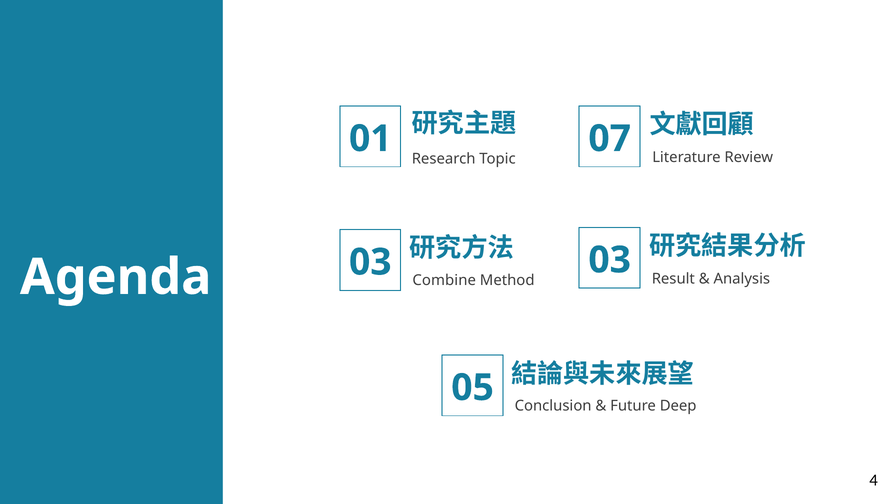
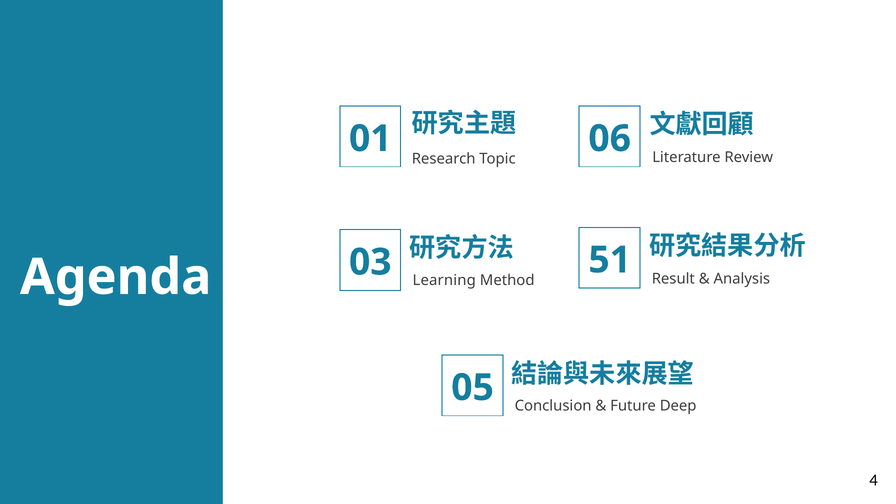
07: 07 -> 06 (610, 139)
03 03: 03 -> 51 (610, 260)
Combine: Combine -> Learning (444, 280)
